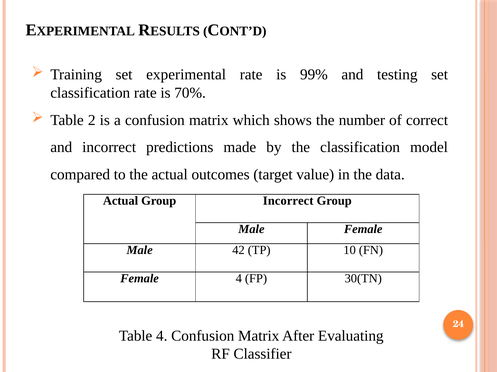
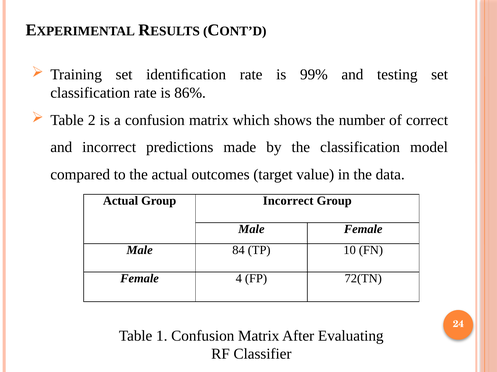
experimental: experimental -> identiﬁcation (186, 75)
70%: 70% -> 86% (190, 93)
42: 42 -> 84 (238, 251)
30(TN: 30(TN -> 72(TN (363, 279)
Table 4: 4 -> 1 (162, 336)
